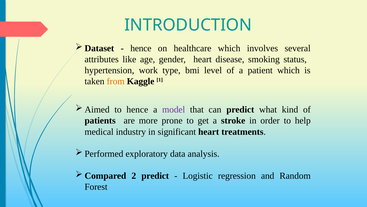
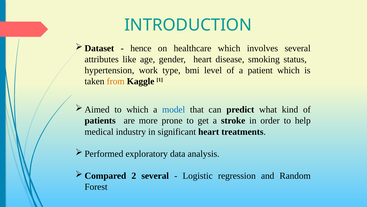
to hence: hence -> which (137, 109)
model colour: purple -> blue (174, 109)
2 predict: predict -> several (155, 175)
